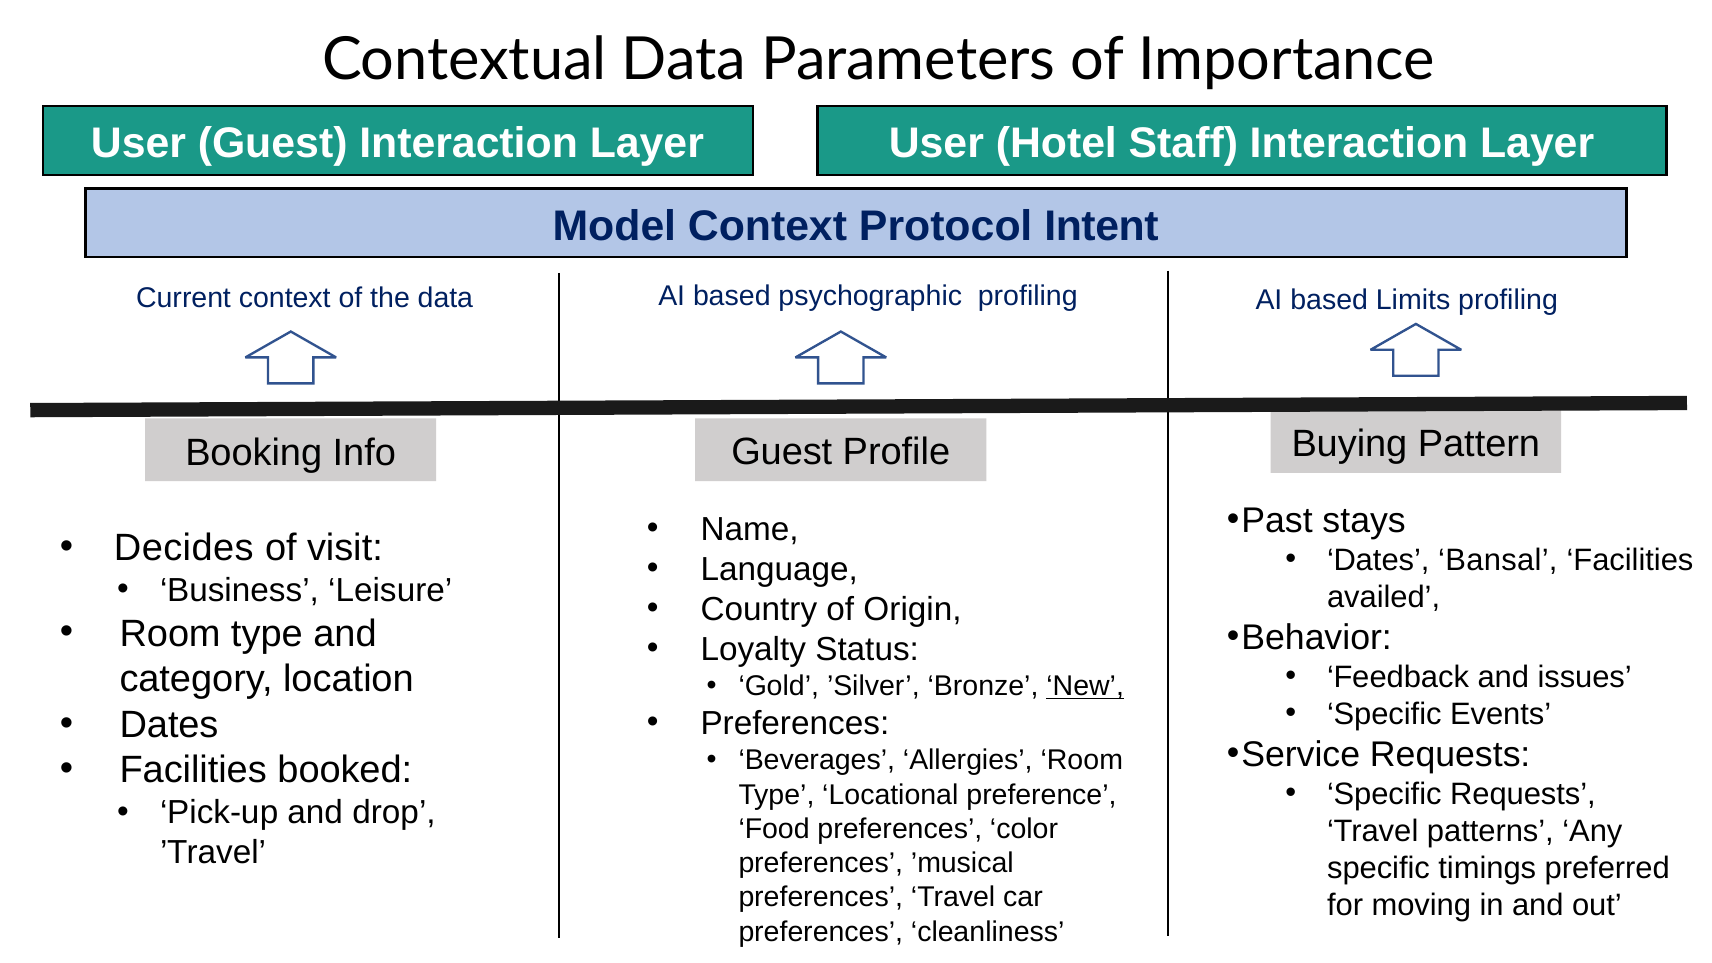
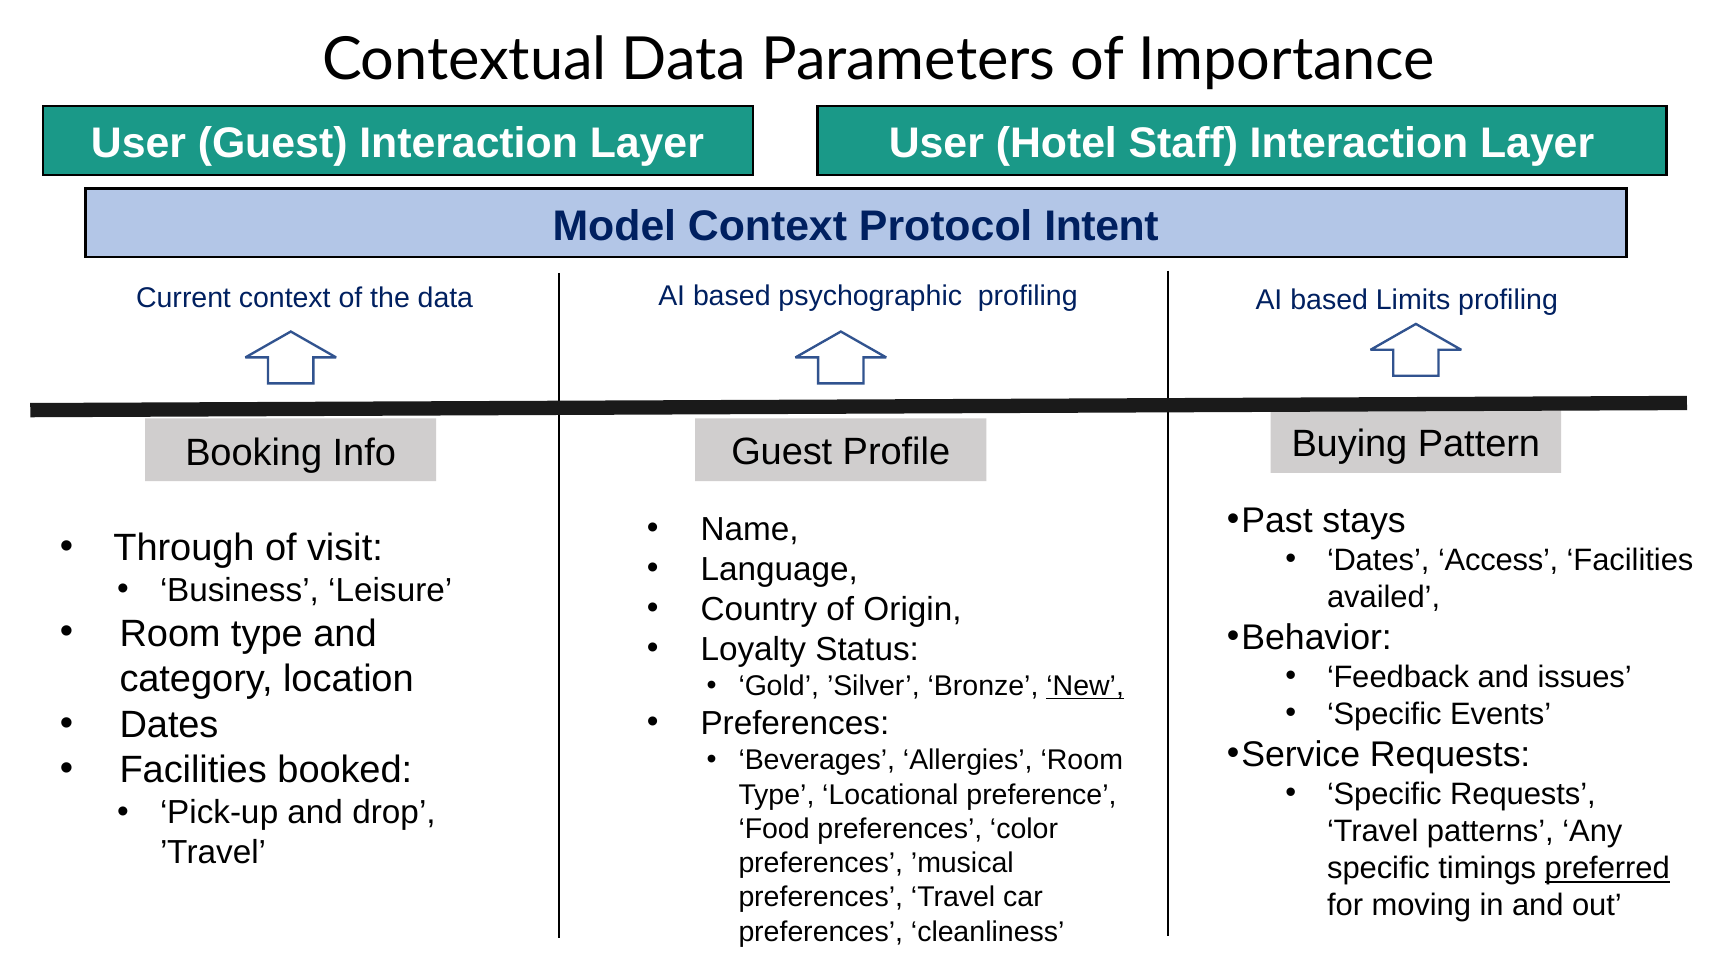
Decides: Decides -> Through (184, 548)
Bansal: Bansal -> Access (1498, 560)
preferred underline: none -> present (1607, 869)
